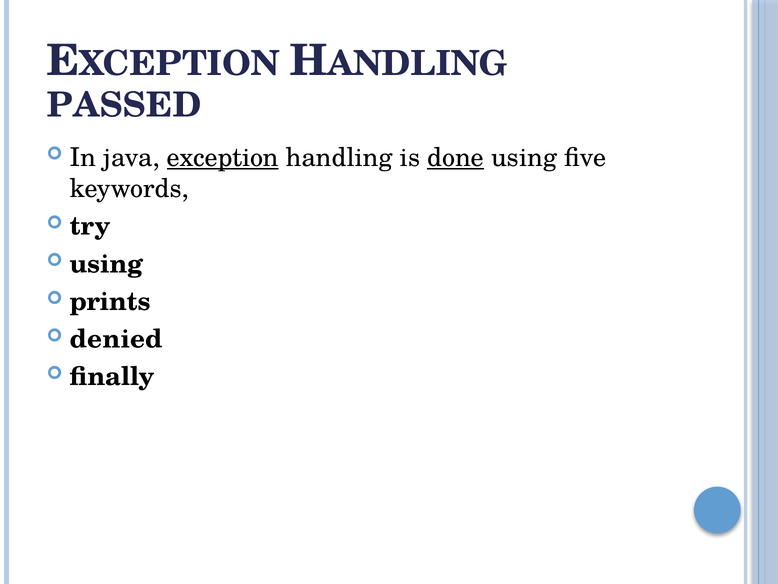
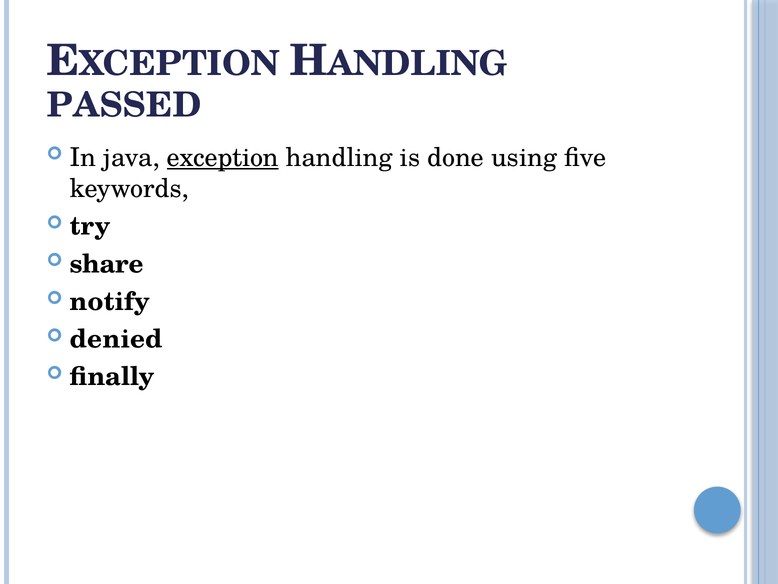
done underline: present -> none (456, 157)
using: using -> share (107, 264)
prints: prints -> notify (110, 301)
